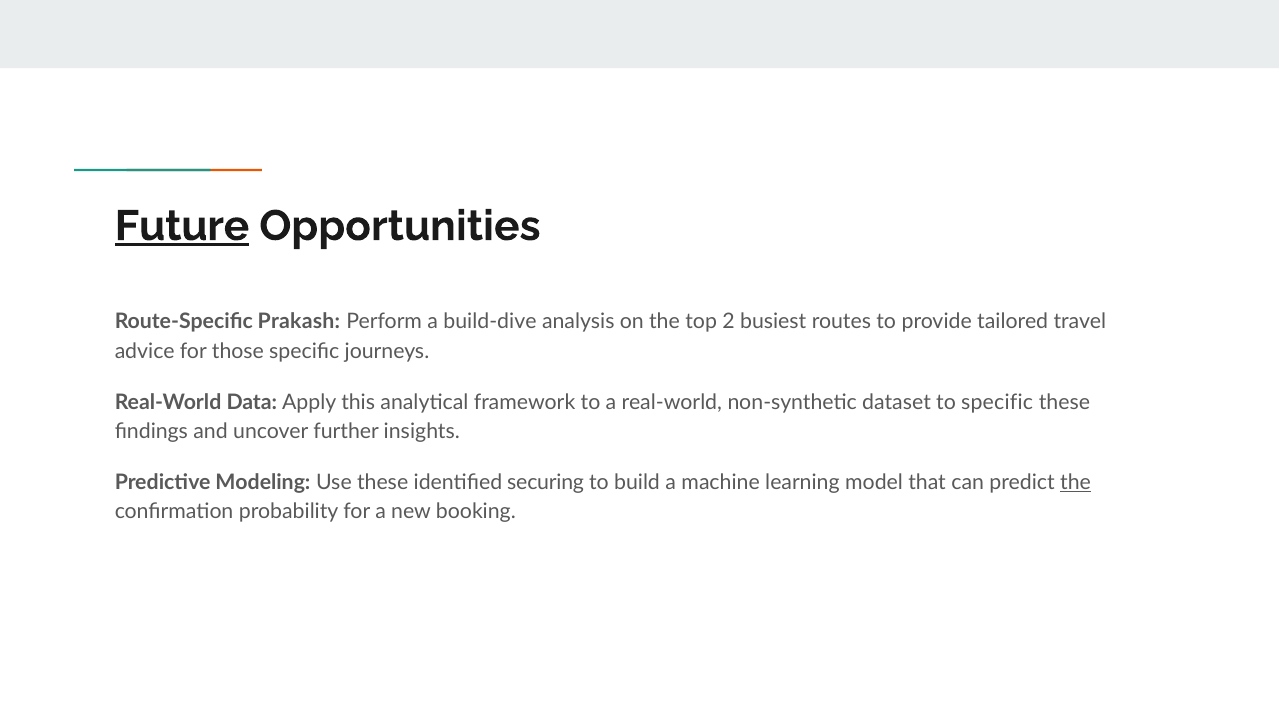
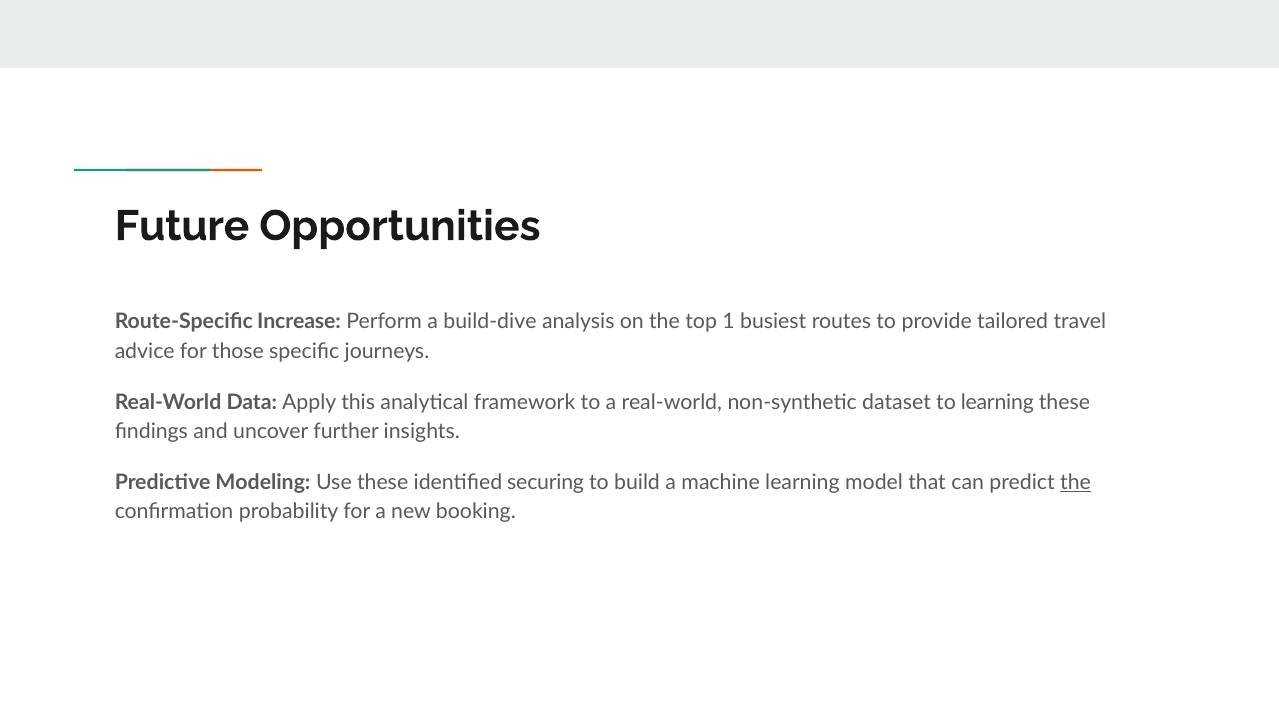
Future underline: present -> none (182, 226)
Prakash: Prakash -> Increase (299, 322)
2: 2 -> 1 (728, 322)
to specific: specific -> learning (997, 402)
